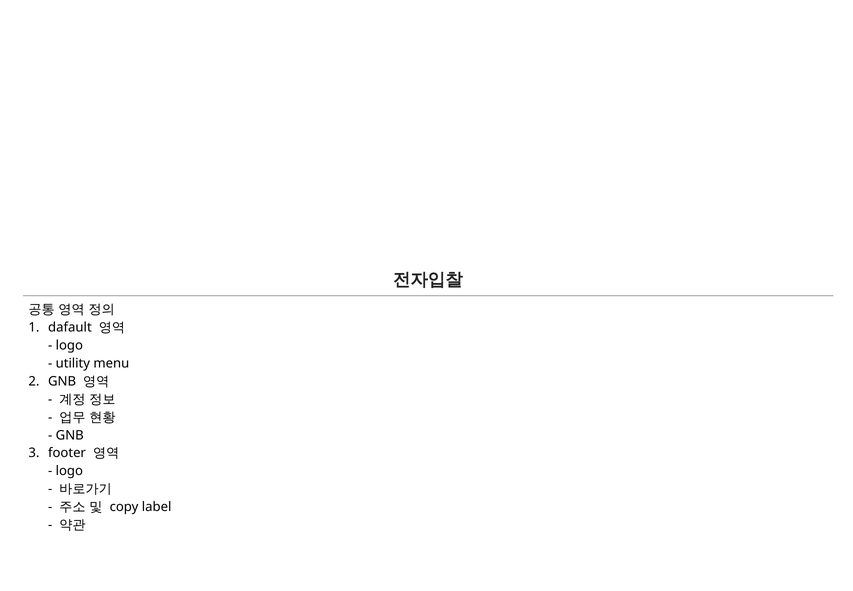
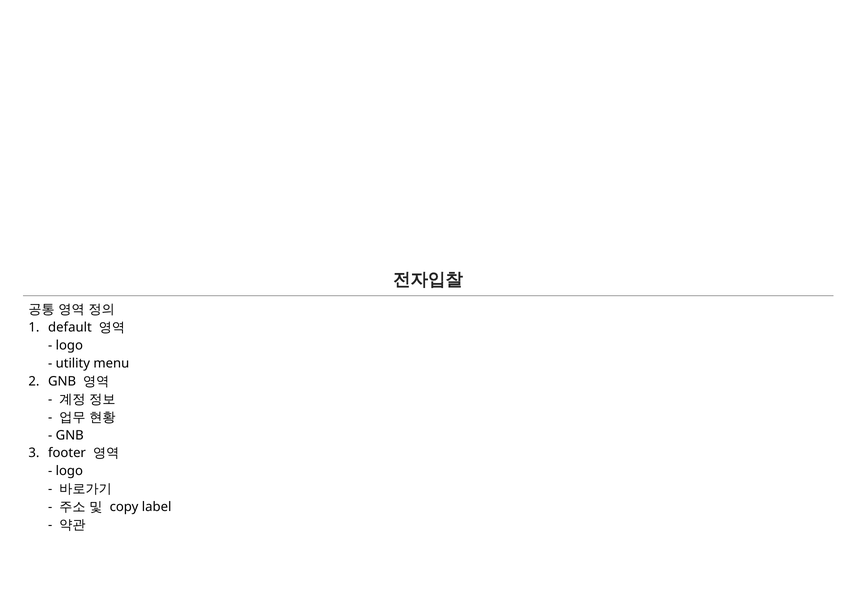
dafault: dafault -> default (70, 327)
